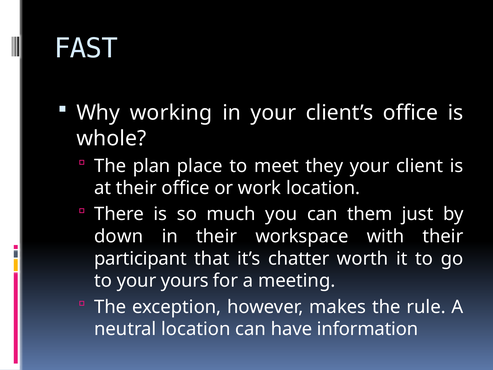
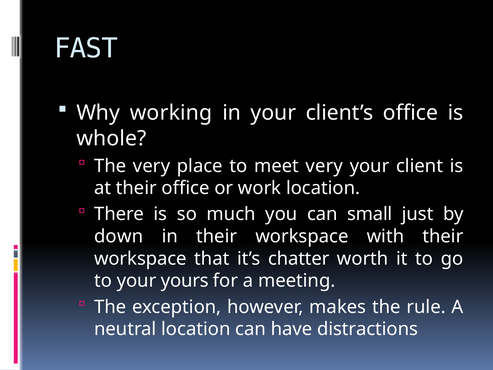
The plan: plan -> very (152, 166)
meet they: they -> very (324, 166)
them: them -> small (370, 214)
participant: participant -> workspace (140, 258)
information: information -> distractions (368, 329)
